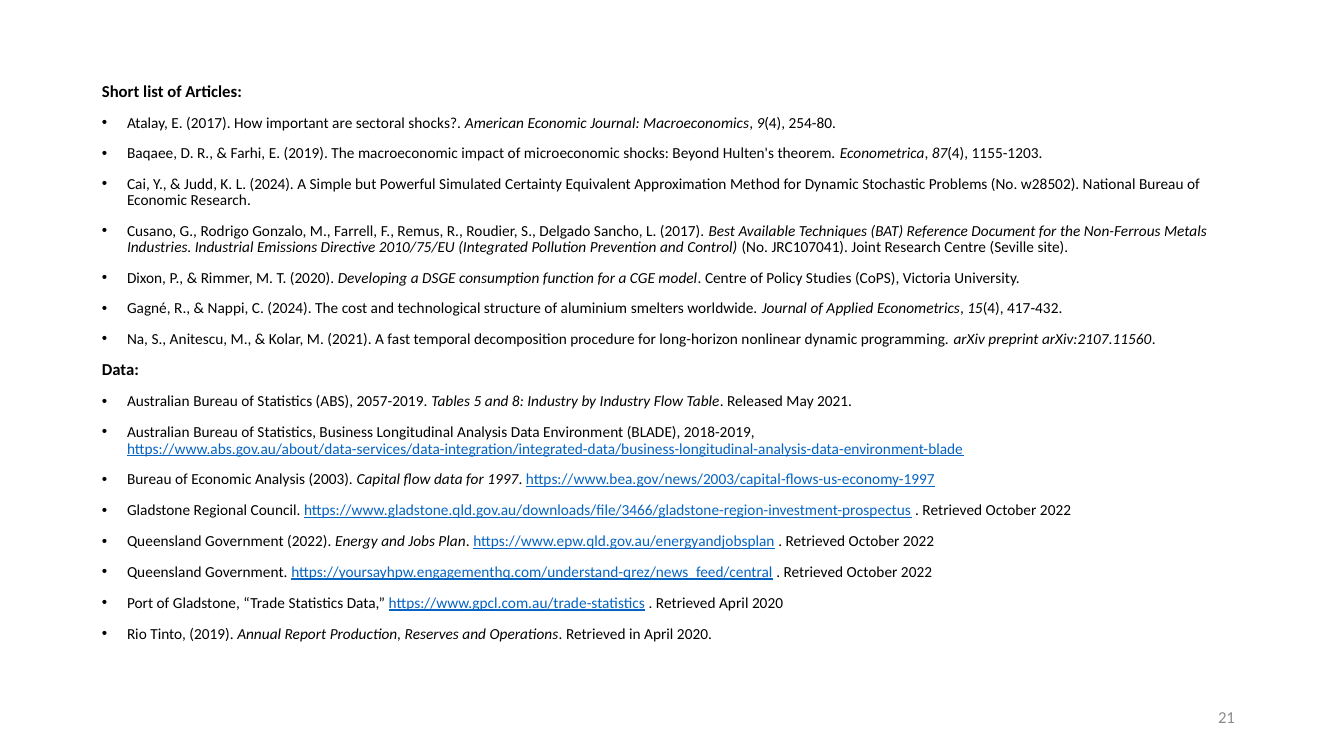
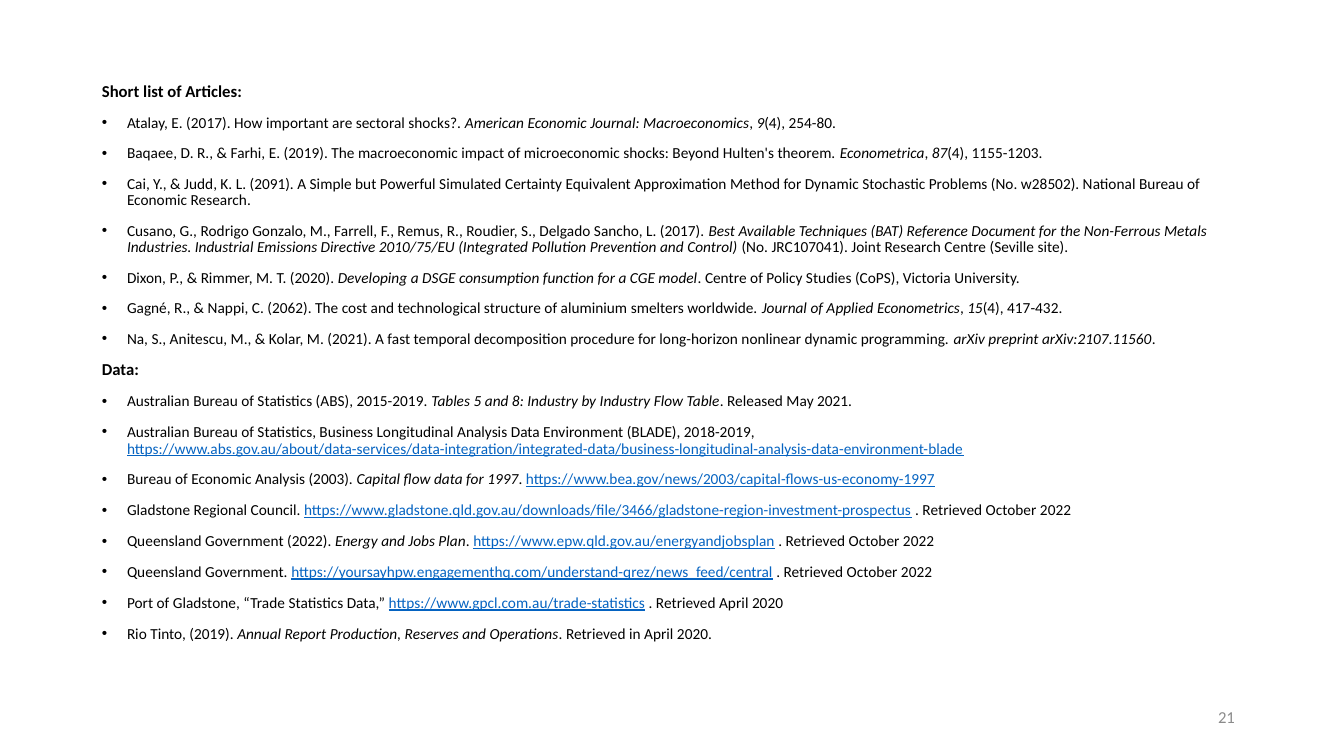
L 2024: 2024 -> 2091 (272, 184)
C 2024: 2024 -> 2062 (290, 309)
2057-2019: 2057-2019 -> 2015-2019 (392, 402)
